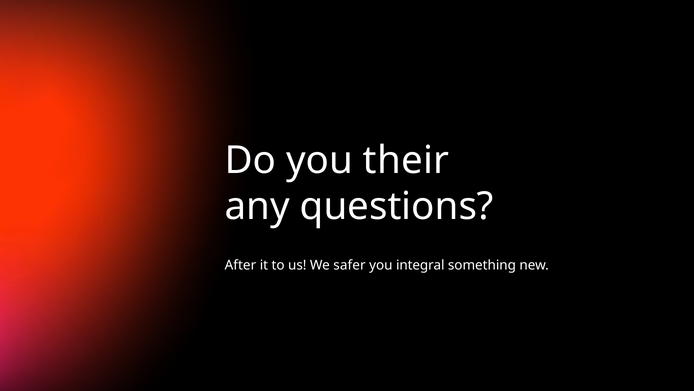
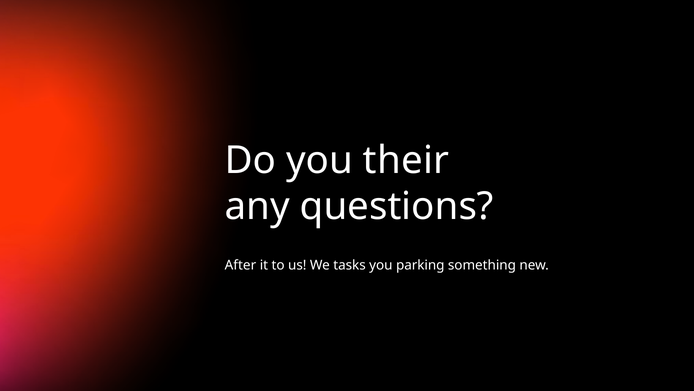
safer: safer -> tasks (350, 265)
integral: integral -> parking (420, 265)
